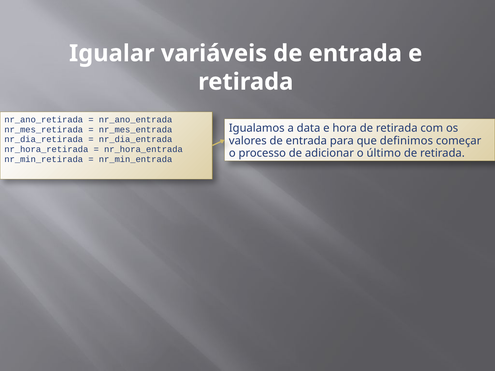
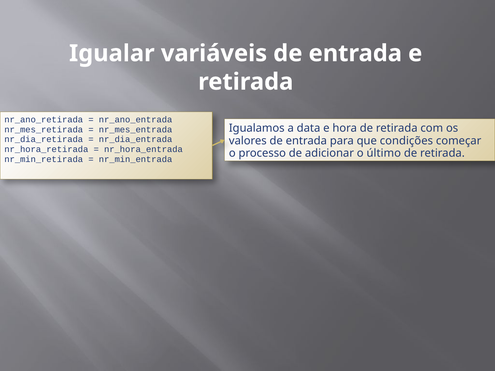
definimos: definimos -> condições (406, 141)
